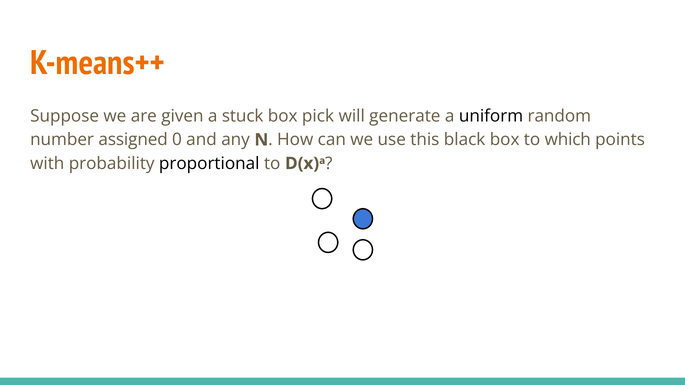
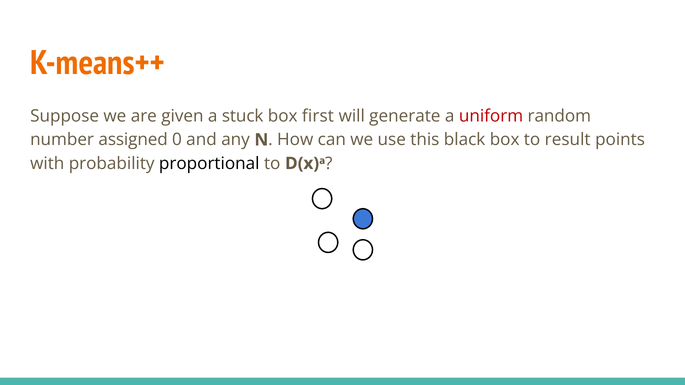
pick: pick -> first (318, 116)
uniform colour: black -> red (491, 116)
which: which -> result (568, 140)
